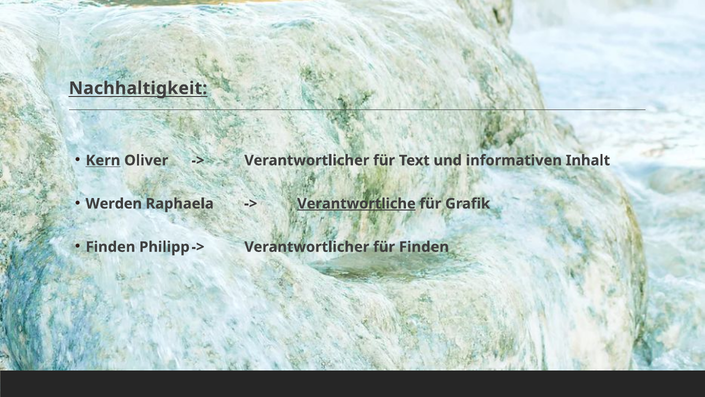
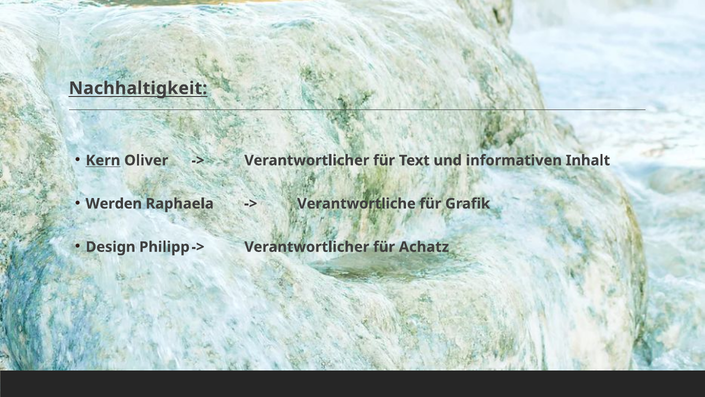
Verantwortliche underline: present -> none (356, 203)
Finden: Finden -> Design (111, 247)
für Finden: Finden -> Achatz (424, 247)
